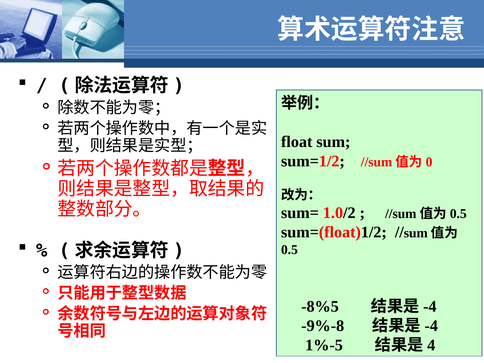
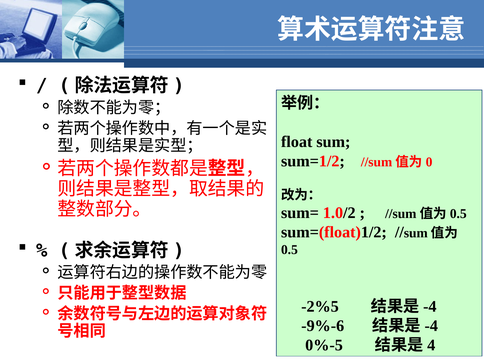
-8%5: -8%5 -> -2%5 (320, 306)
-9%-8: -9%-8 -> -9%-6 (323, 326)
1%-5: 1%-5 -> 0%-5 (324, 345)
